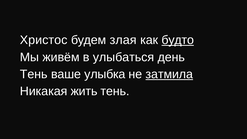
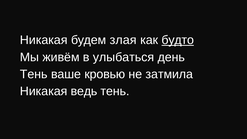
Христос: Христос -> Никакая (44, 40)
улыбка: улыбка -> кровью (105, 74)
затмила underline: present -> none (169, 74)
жить: жить -> ведь (84, 91)
